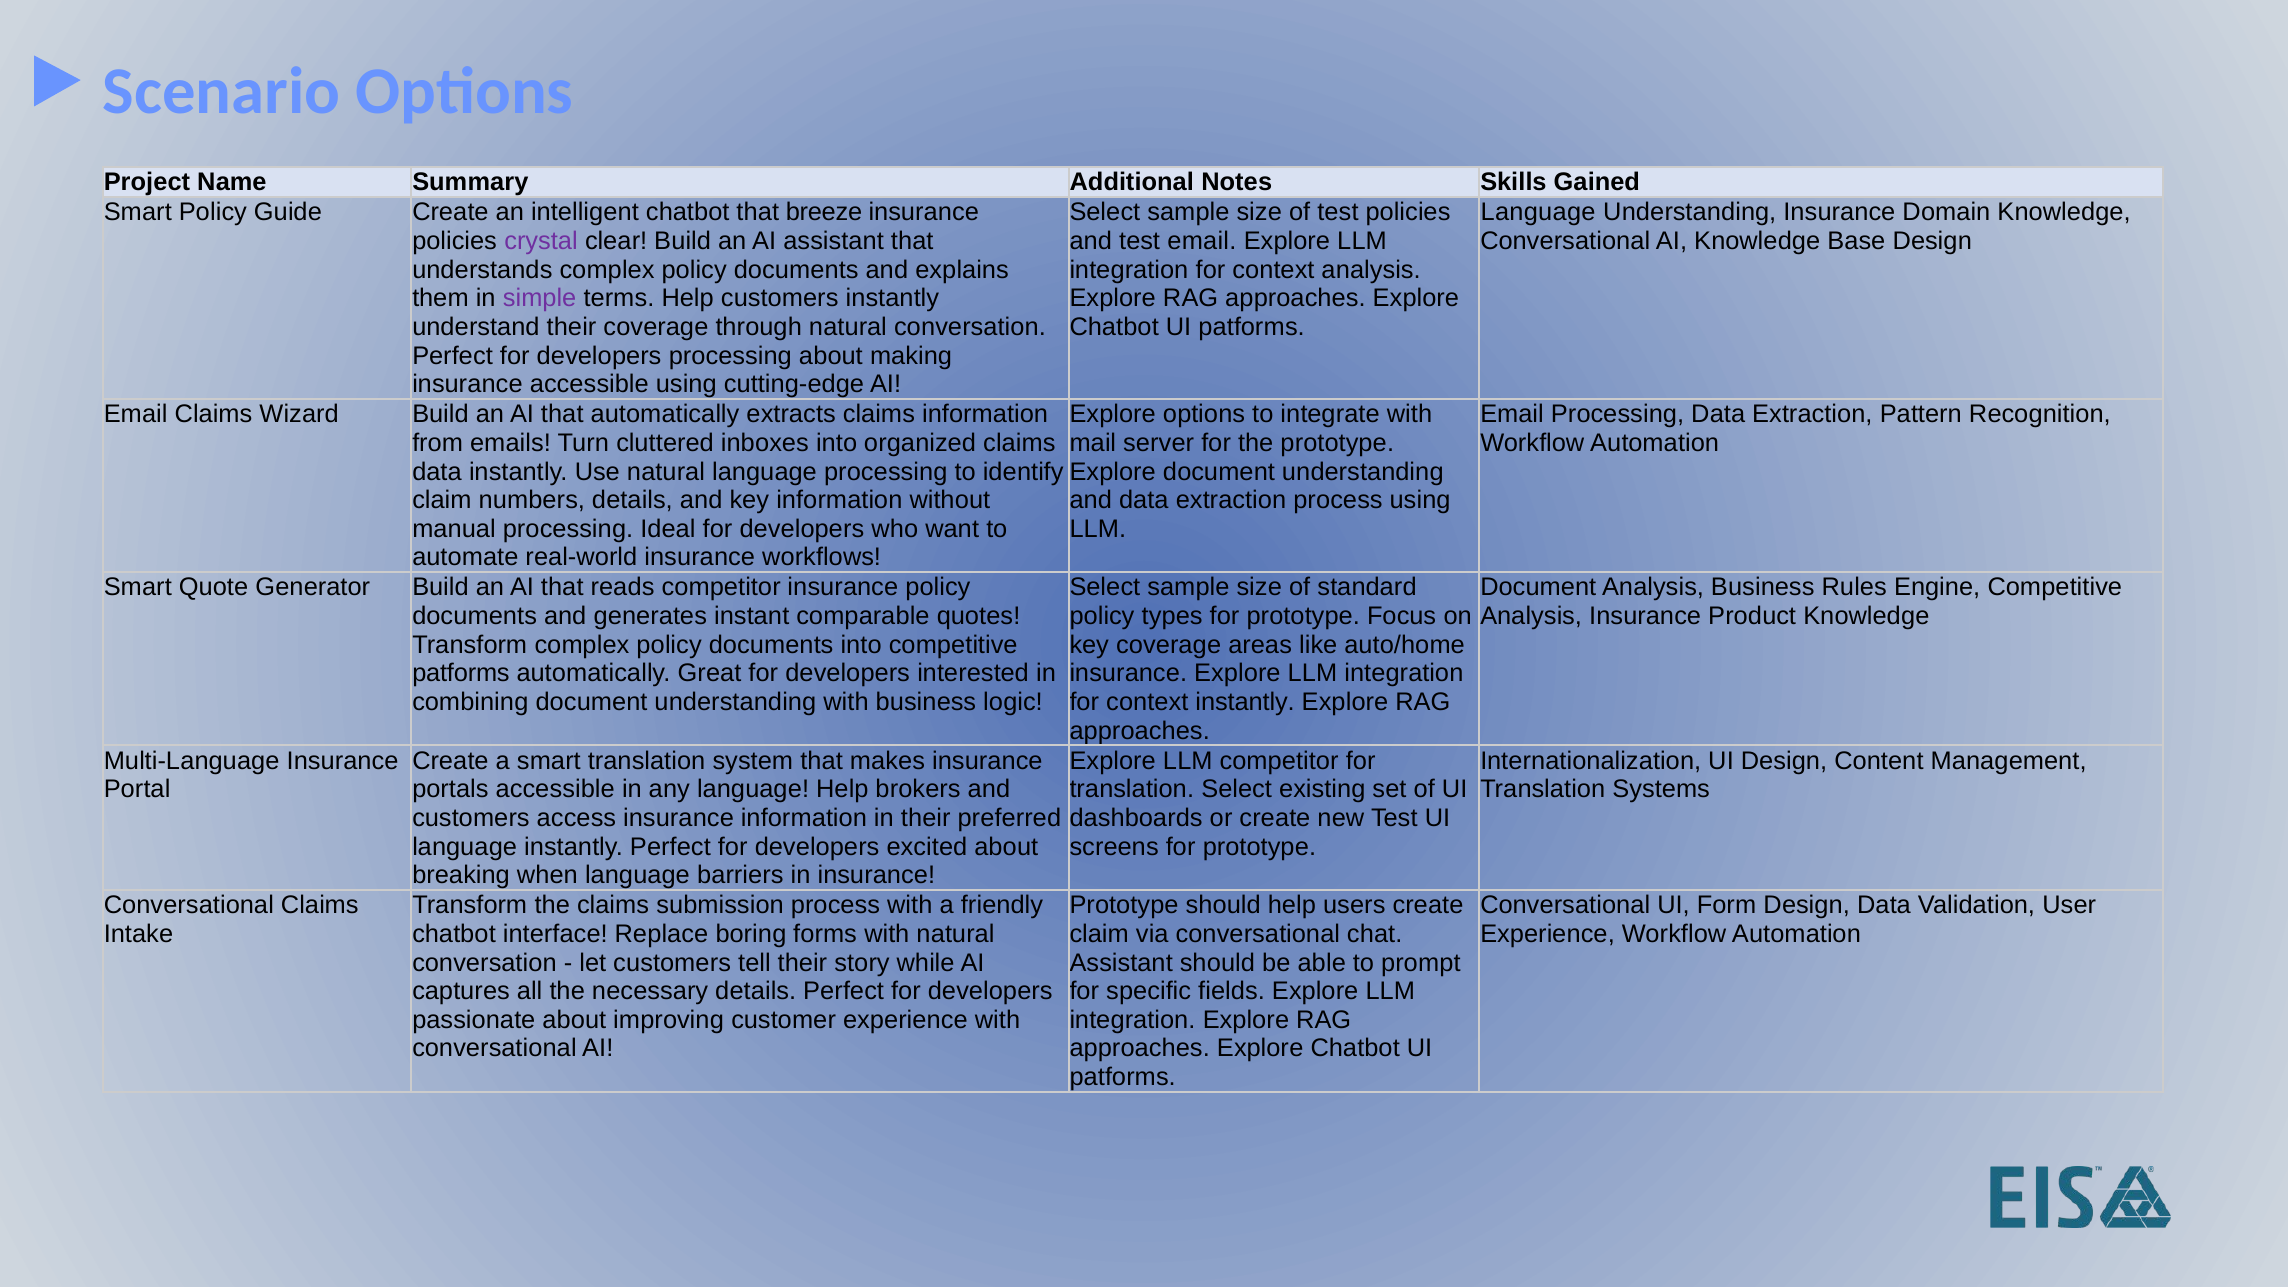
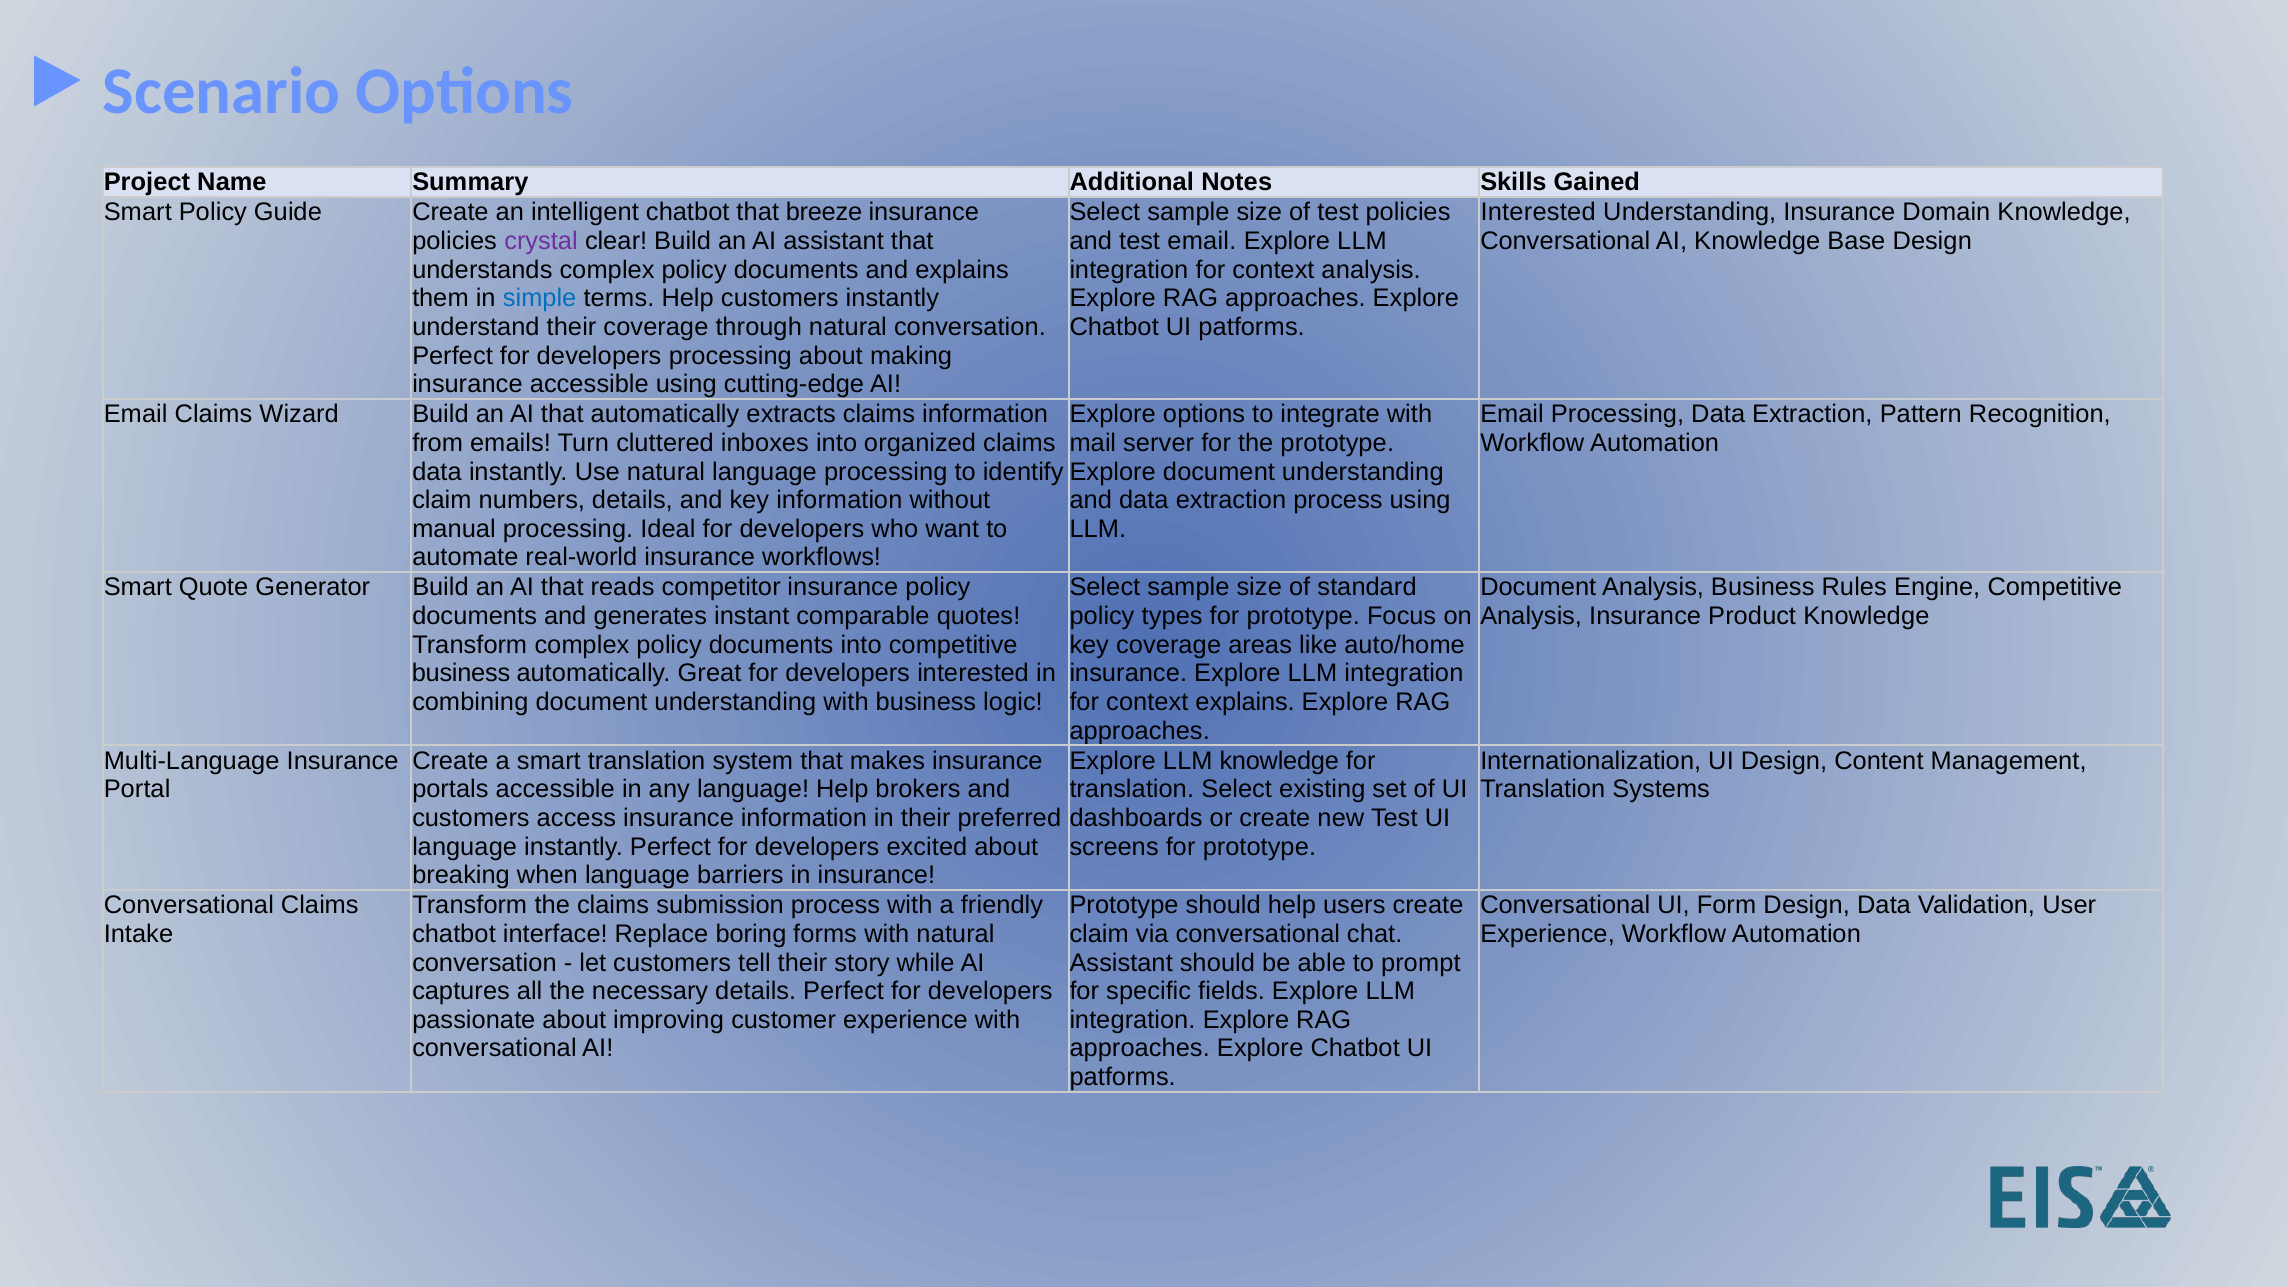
Language: Language -> Interested (1538, 212)
simple colour: purple -> blue (540, 298)
patforms: patforms -> business (461, 674)
context instantly: instantly -> explains (1245, 702)
LLM competitor: competitor -> knowledge (1279, 761)
